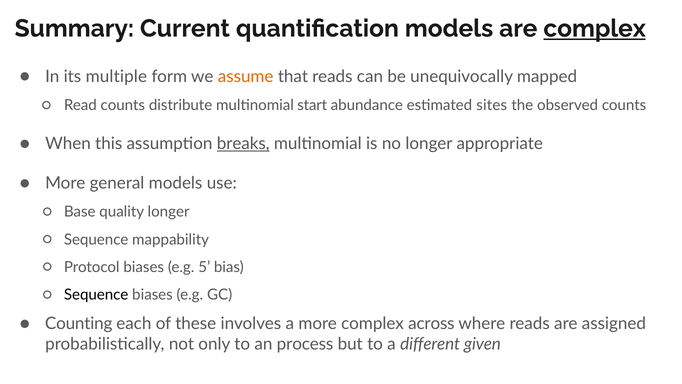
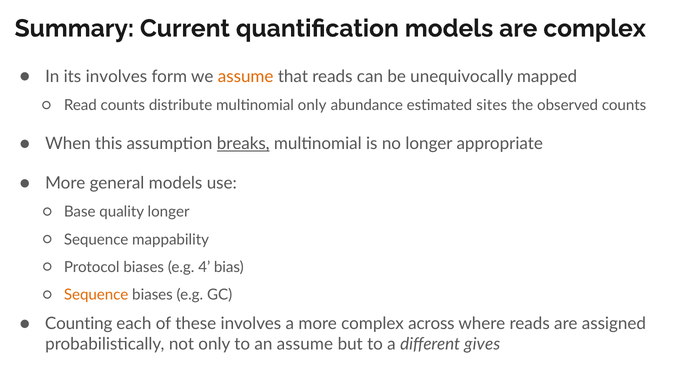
complex underline: present -> none (595, 28)
its multiple: multiple -> involves (116, 77)
multinomial start: start -> only (312, 105)
5: 5 -> 4 (204, 267)
Sequence colour: black -> orange (96, 295)
an process: process -> assume (305, 344)
given: given -> gives (482, 344)
